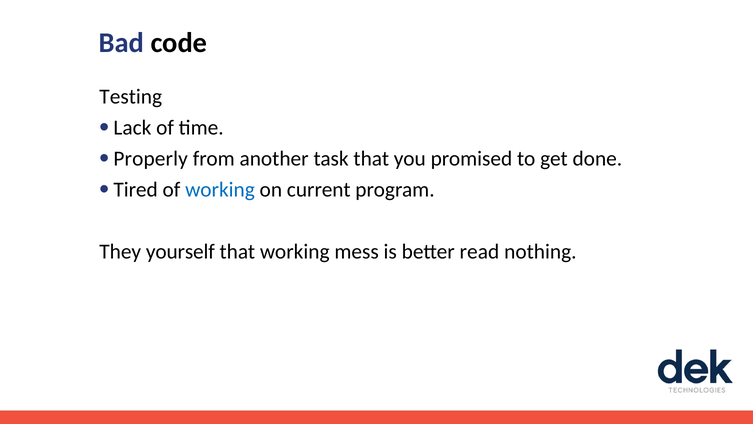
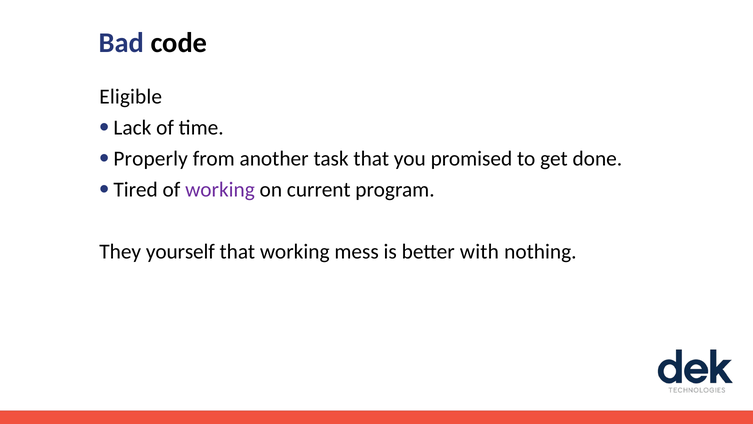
Testing: Testing -> Eligible (131, 97)
working colour: blue -> purple (220, 190)
read: read -> with (479, 251)
